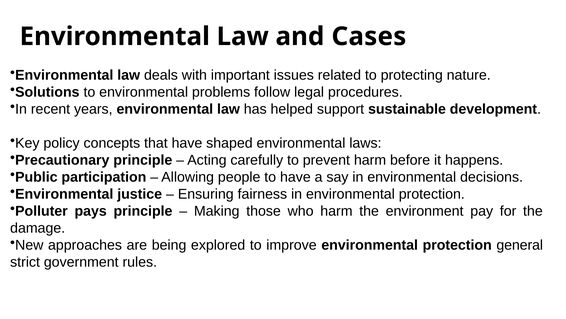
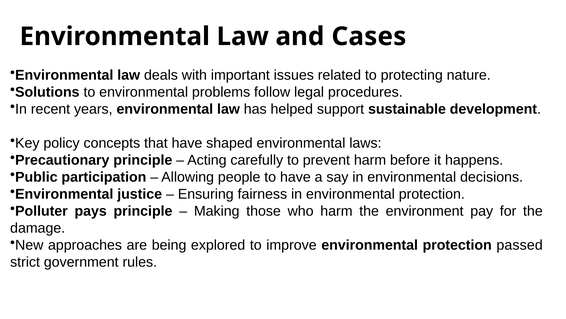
general: general -> passed (520, 245)
